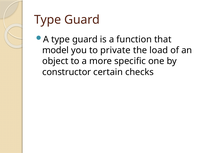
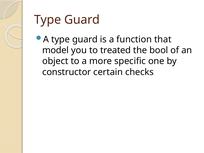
private: private -> treated (116, 50)
load: load -> bool (159, 50)
